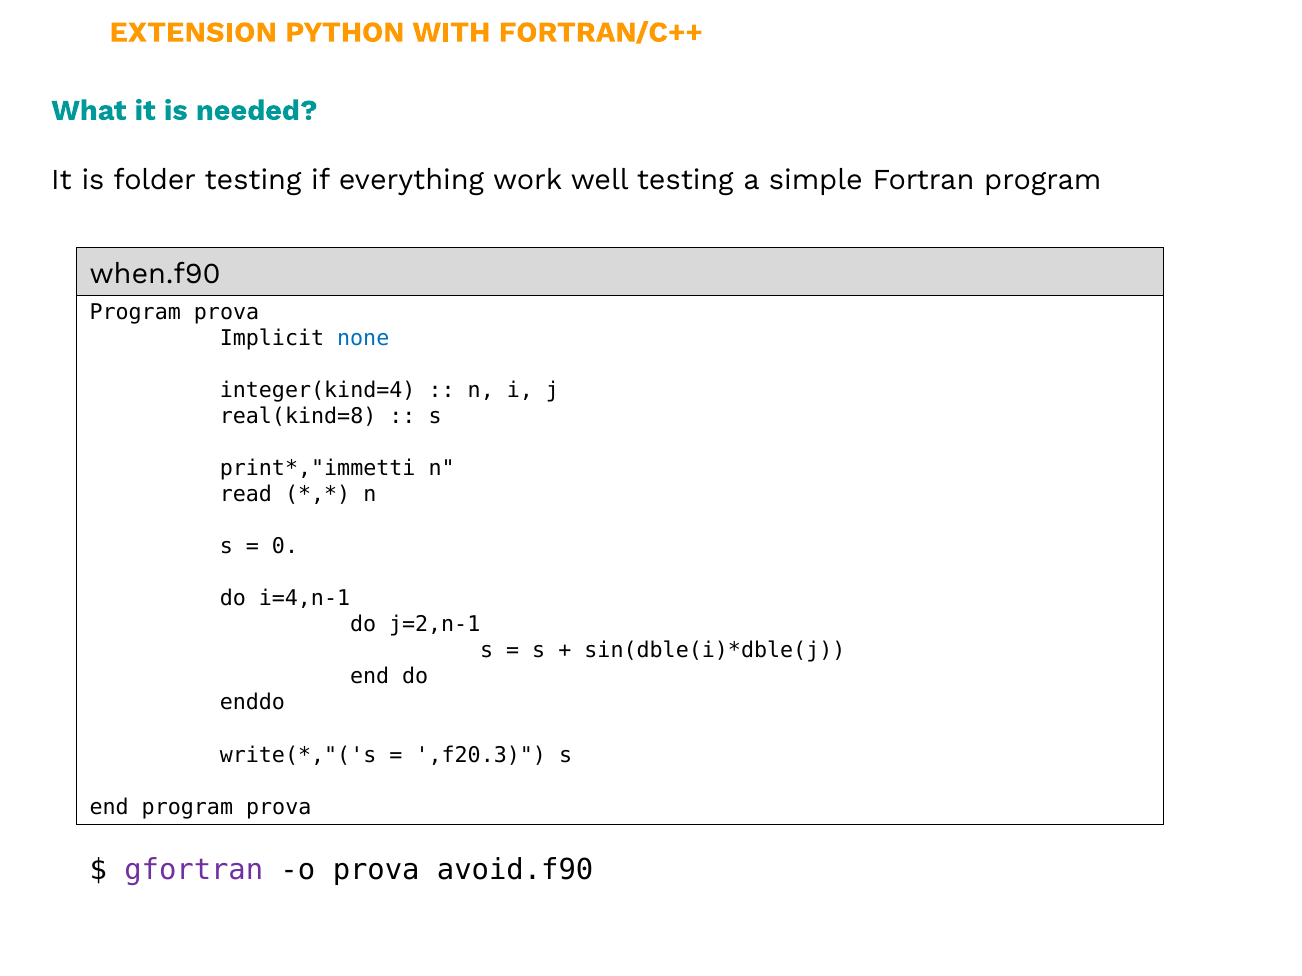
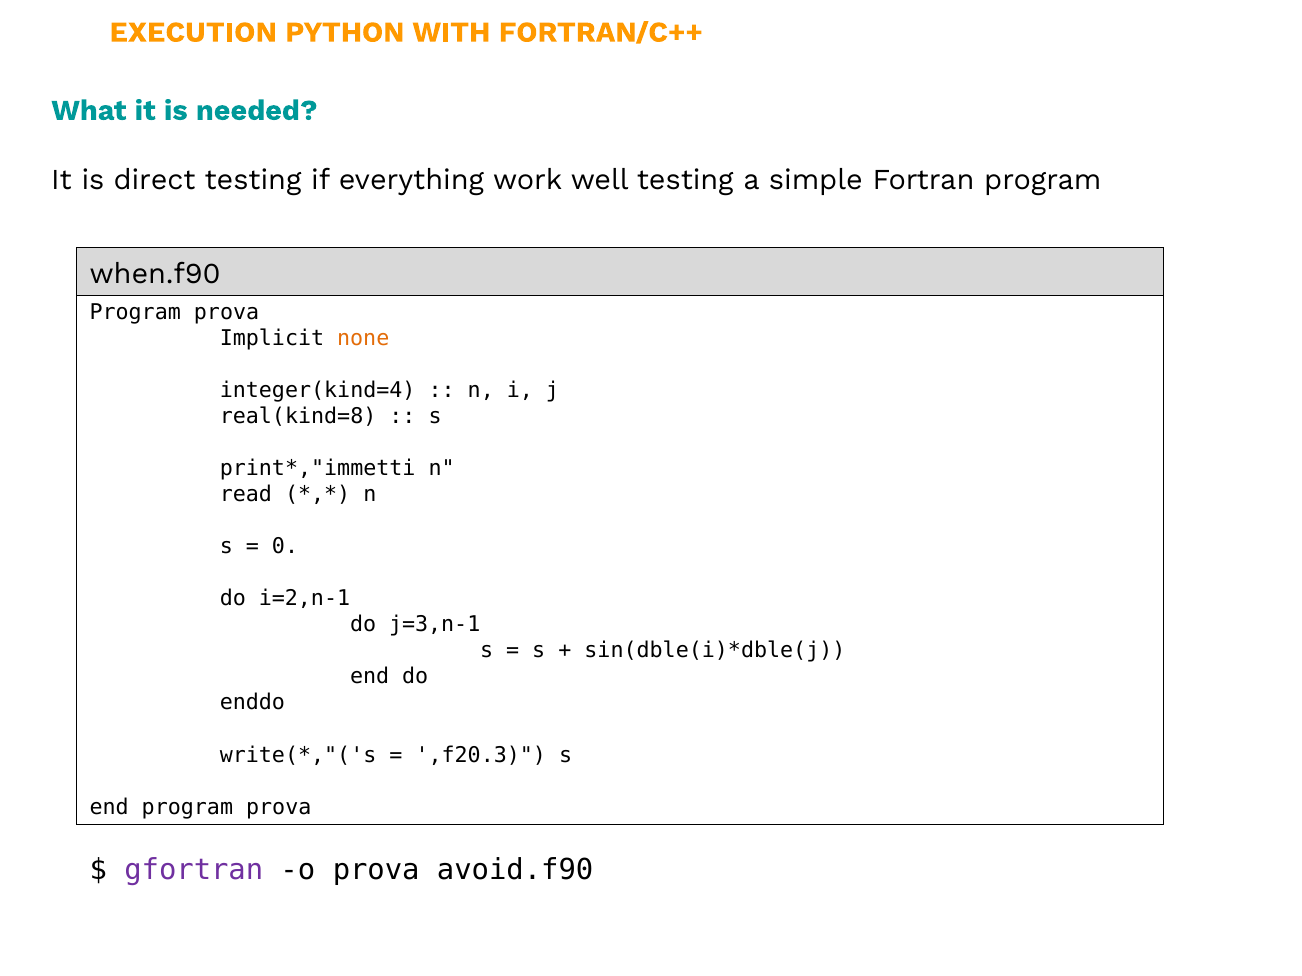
EXTENSION: EXTENSION -> EXECUTION (193, 32)
folder: folder -> direct (155, 180)
none colour: blue -> orange (363, 339)
i=4,n-1: i=4,n-1 -> i=2,n-1 (304, 599)
j=2,n-1: j=2,n-1 -> j=3,n-1 (435, 625)
